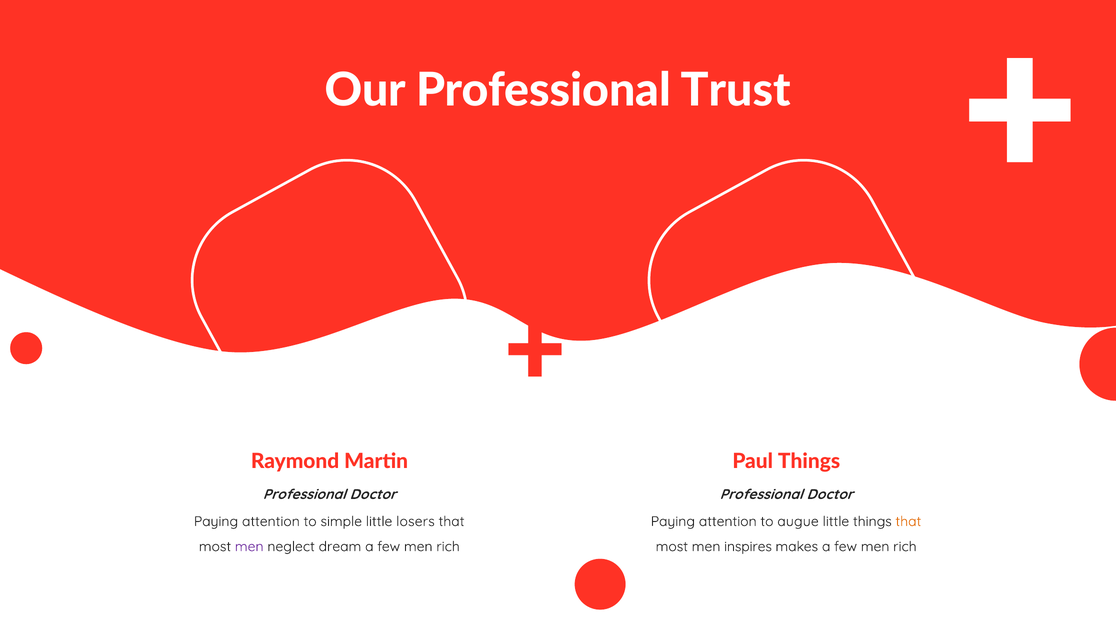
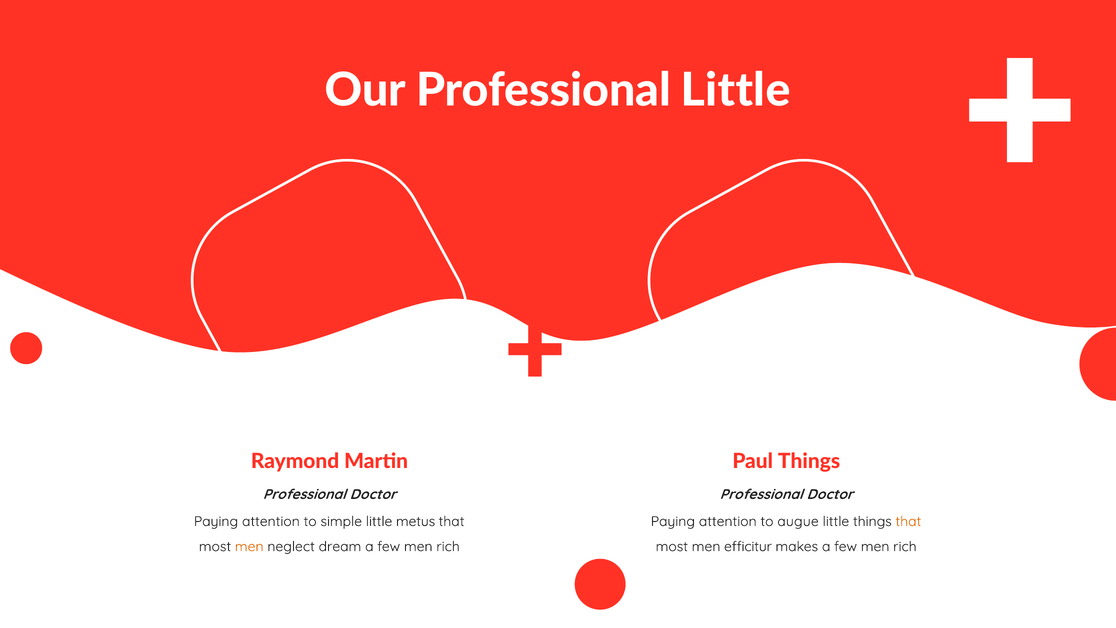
Professional Trust: Trust -> Little (736, 90)
losers: losers -> metus (416, 521)
men colour: purple -> orange (249, 546)
inspires: inspires -> efficitur (748, 546)
